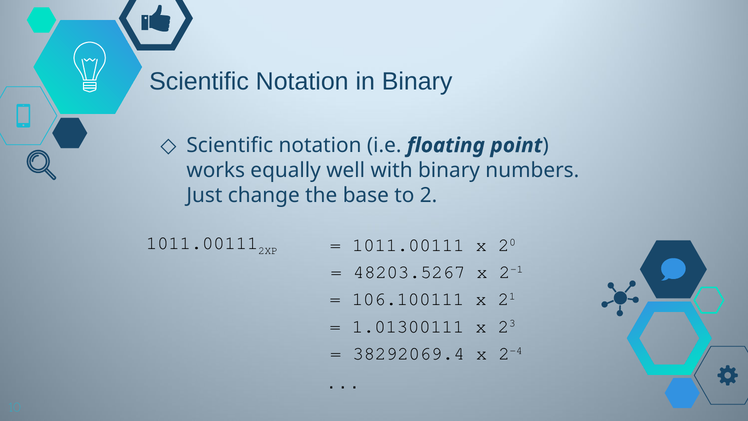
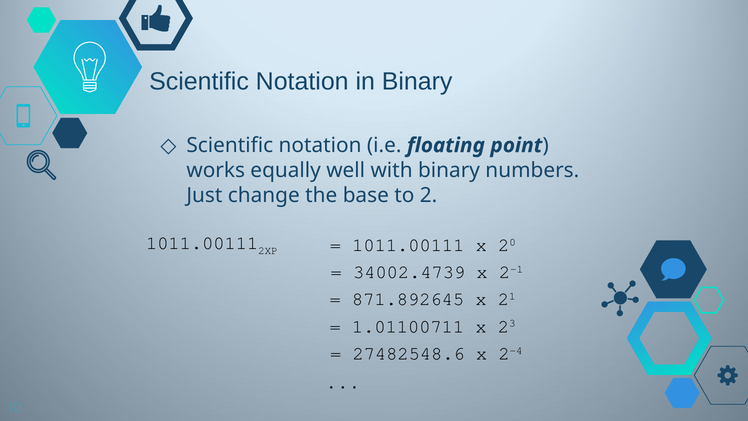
48203.5267: 48203.5267 -> 34002.4739 (409, 272)
106.100111: 106.100111 -> 871.892645 (408, 299)
1.01300111: 1.01300111 -> 1.01100711 (408, 326)
38292069.4: 38292069.4 -> 27482548.6 (409, 353)
